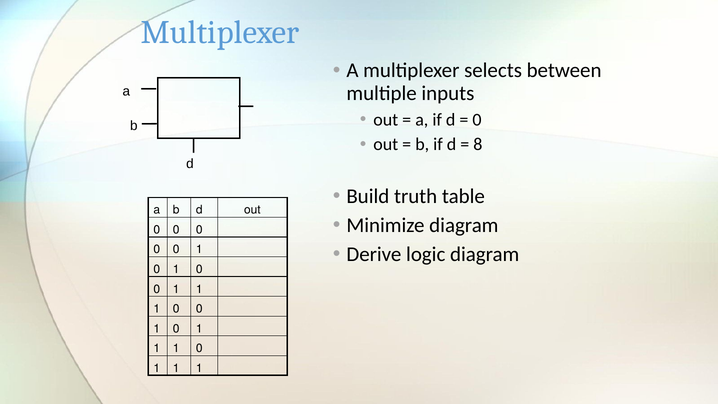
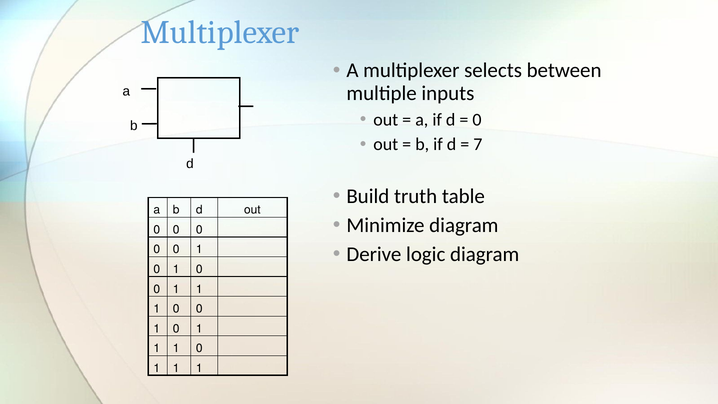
8: 8 -> 7 (478, 144)
